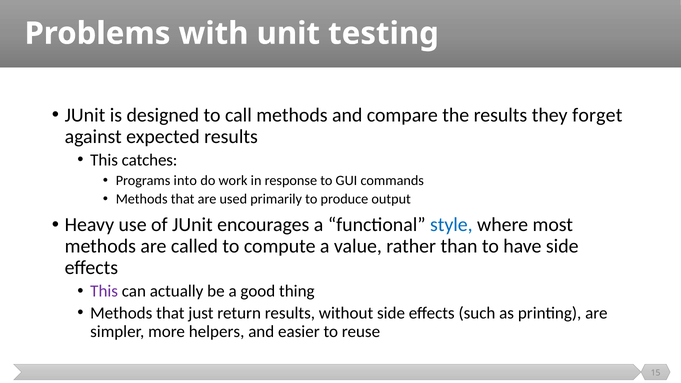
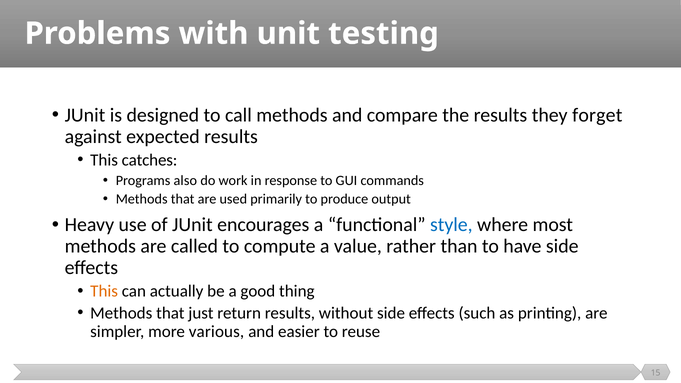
into: into -> also (185, 180)
This colour: purple -> orange (104, 291)
helpers: helpers -> various (217, 331)
